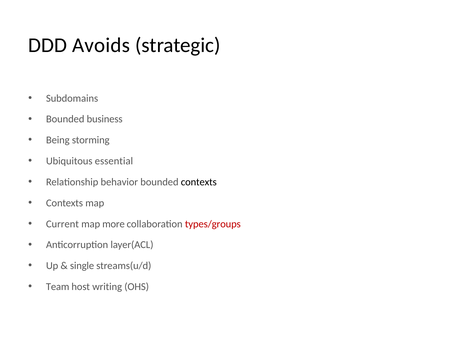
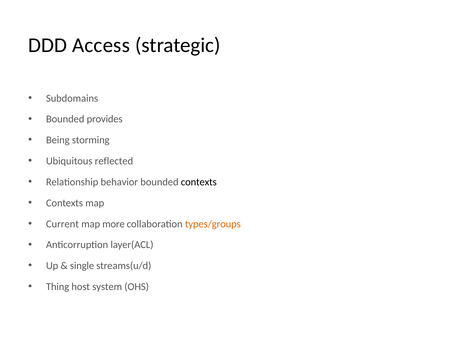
Avoids: Avoids -> Access (101, 45)
business: business -> provides (105, 119)
essential: essential -> reflected (114, 161)
types/groups colour: red -> orange (213, 224)
Team: Team -> Thing (58, 287)
writing: writing -> system (107, 287)
